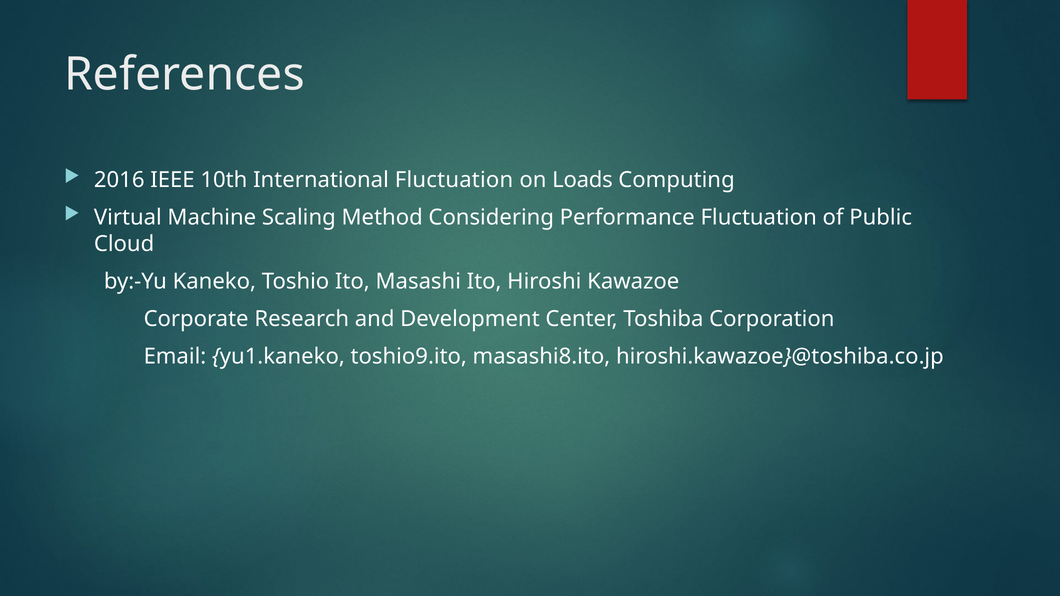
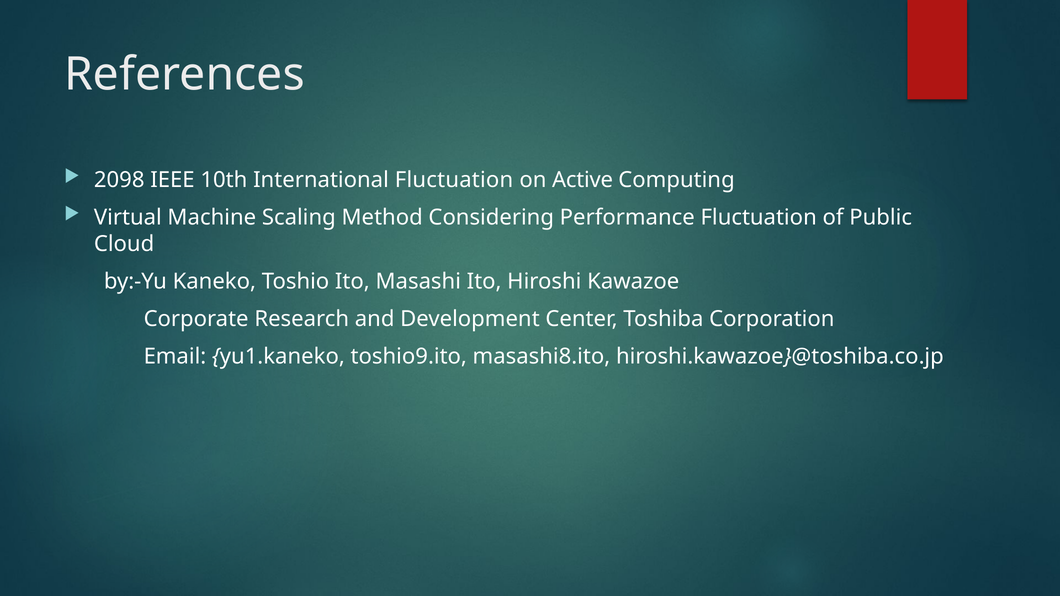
2016: 2016 -> 2098 (119, 180)
Loads: Loads -> Active (583, 180)
